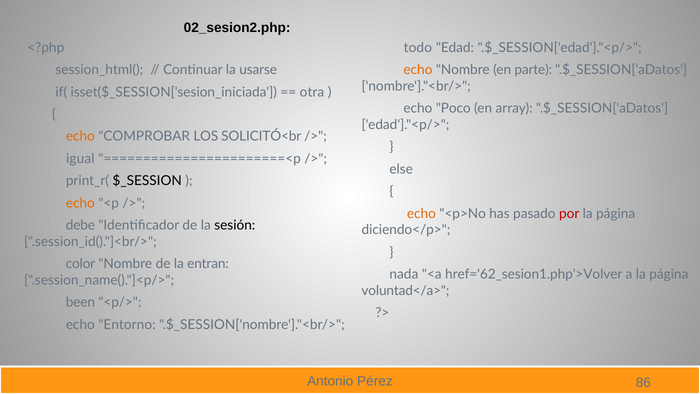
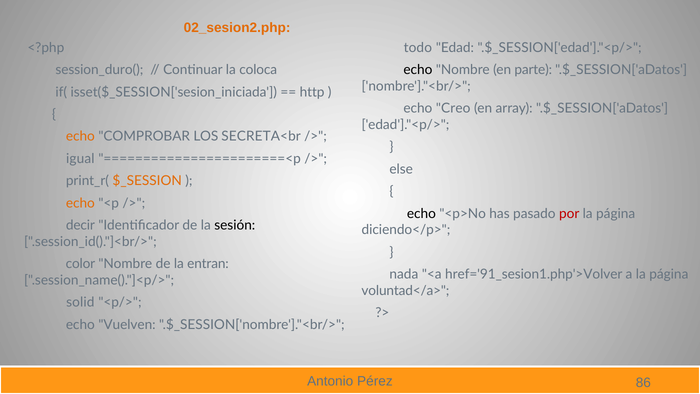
02_sesion2.php colour: black -> orange (237, 28)
session_html(: session_html( -> session_duro( (99, 70)
usarse: usarse -> coloca (258, 70)
echo colour: orange -> black (418, 70)
otra: otra -> http (312, 92)
Poco: Poco -> Creo (453, 108)
SOLICITÓ<br: SOLICITÓ<br -> SECRETA<br (261, 136)
$_SESSION colour: black -> orange (147, 181)
echo colour: orange -> black (421, 213)
debe: debe -> decir (80, 225)
href='62_sesion1.php'>Volver: href='62_sesion1.php'>Volver -> href='91_sesion1.php'>Volver (534, 274)
been: been -> solid (80, 302)
Entorno: Entorno -> Vuelven (127, 324)
